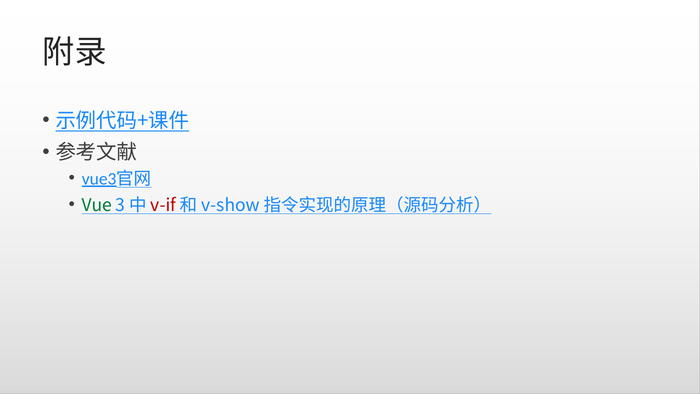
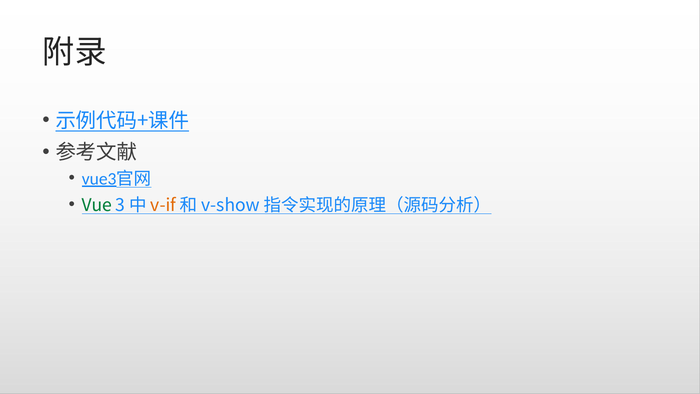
v-if colour: red -> orange (163, 205)
